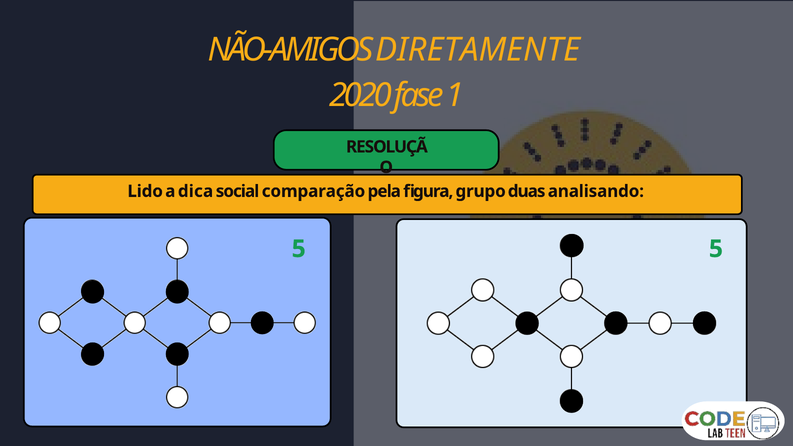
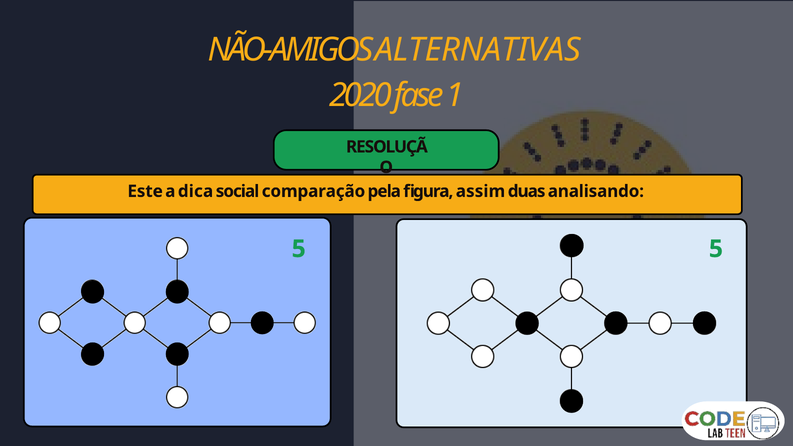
DIRETAMENTE: DIRETAMENTE -> ALTERNATIVAS (478, 50)
Lido: Lido -> Este (145, 191)
grupo: grupo -> assim (480, 191)
